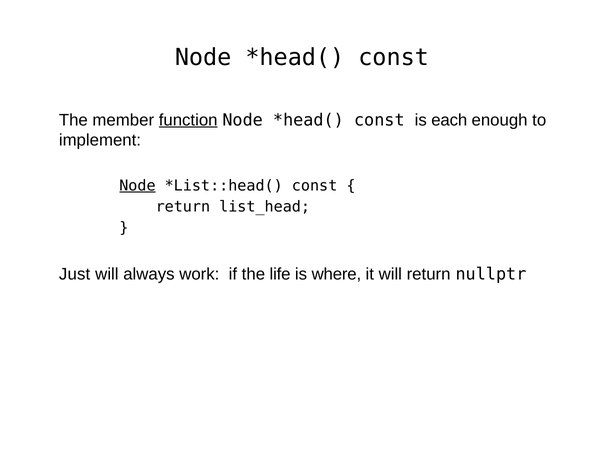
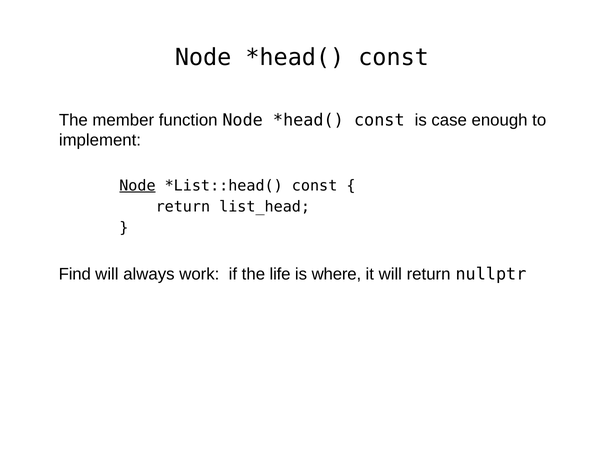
function underline: present -> none (188, 120)
each: each -> case (449, 120)
Just: Just -> Find (75, 274)
